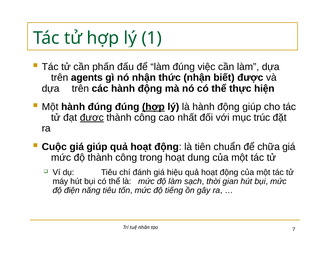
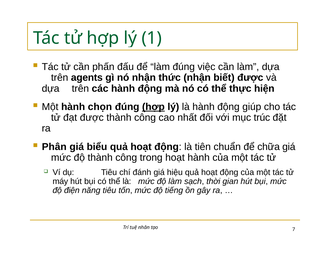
hành đúng: đúng -> chọn (100, 107)
được underline: present -> none (92, 118)
Cuộc: Cuộc -> Phân (54, 147)
giá giúp: giúp -> biểu (97, 147)
hoạt dung: dung -> hành (199, 157)
